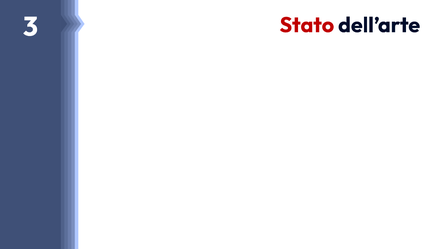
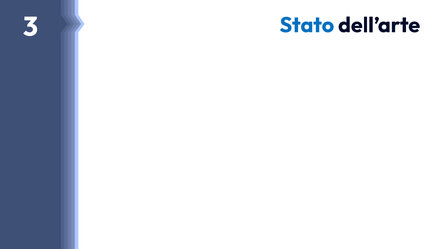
Stato colour: red -> blue (307, 25)
